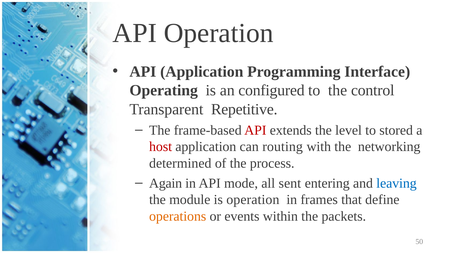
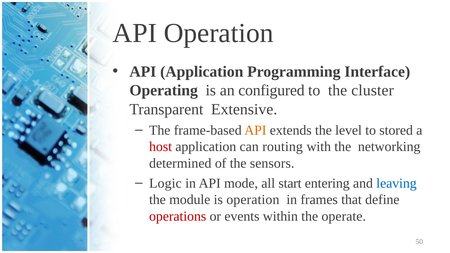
control: control -> cluster (373, 91)
Repetitive: Repetitive -> Extensive (244, 109)
API colour: red -> orange (255, 130)
process: process -> sensors (272, 163)
Again: Again -> Logic (165, 183)
sent: sent -> start (290, 183)
operations colour: orange -> red (178, 216)
packets: packets -> operate (344, 216)
